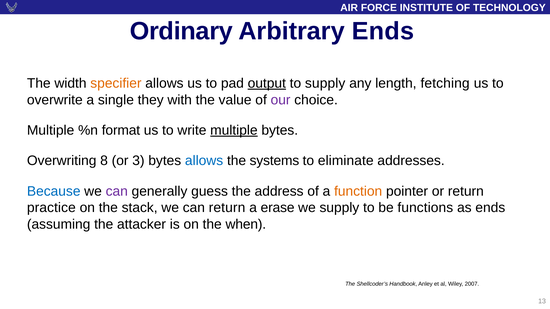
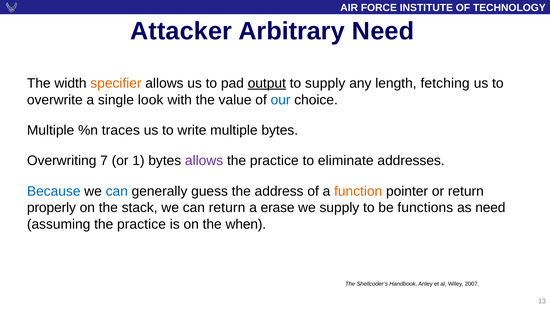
Ordinary: Ordinary -> Attacker (181, 31)
Arbitrary Ends: Ends -> Need (383, 31)
they: they -> look (151, 100)
our colour: purple -> blue (281, 100)
format: format -> traces (121, 130)
multiple underline: present -> none (234, 130)
8: 8 -> 7 (104, 161)
3: 3 -> 1 (138, 161)
allows colour: blue -> purple (204, 161)
systems: systems -> practice (274, 161)
can colour: purple -> blue (117, 191)
practice: practice -> properly (51, 208)
as ends: ends -> need (490, 208)
assuming the attacker: attacker -> practice (141, 224)
